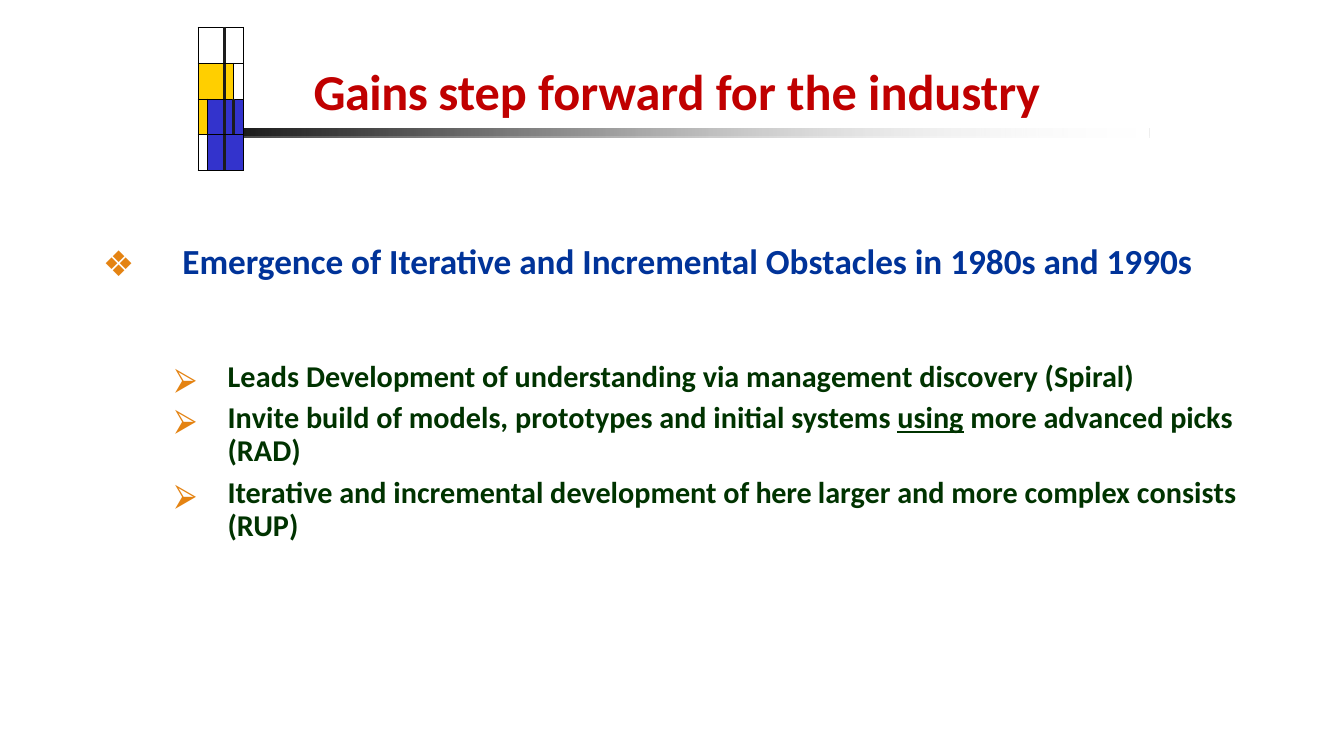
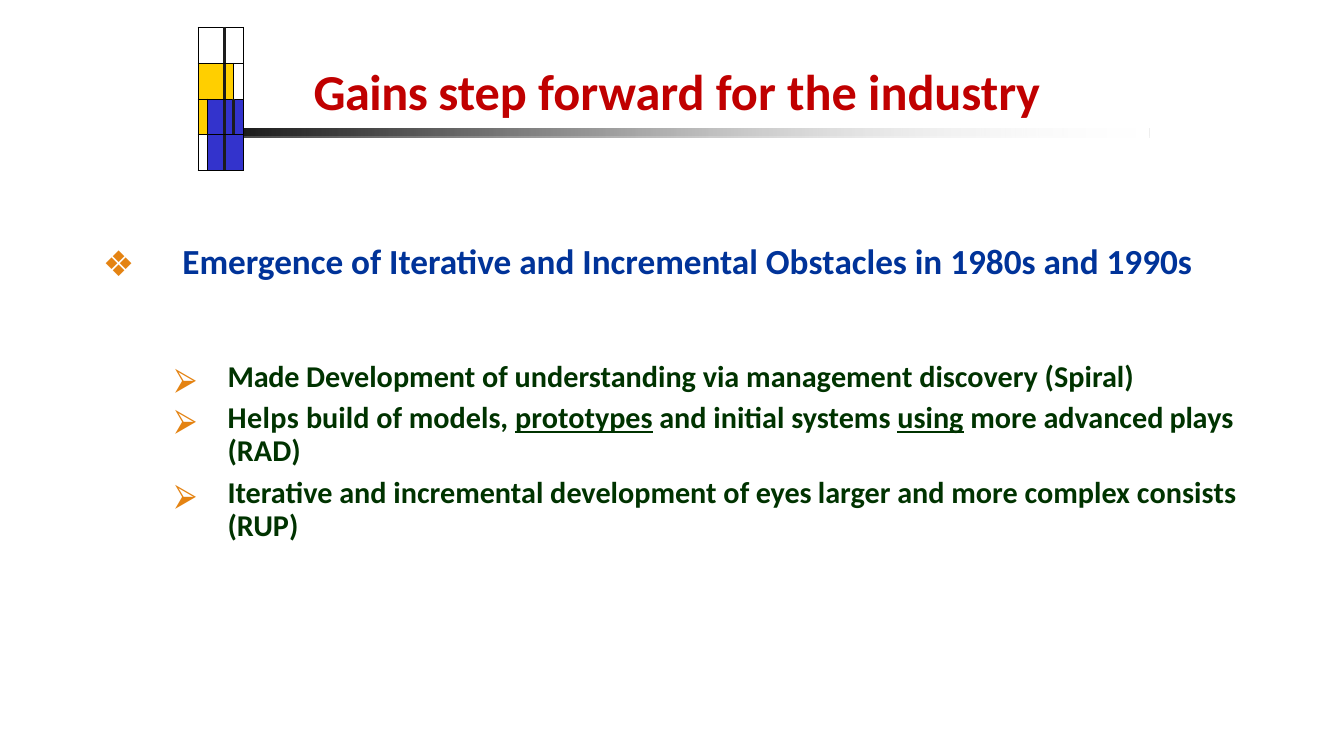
Leads: Leads -> Made (264, 377)
Invite: Invite -> Helps (263, 419)
prototypes underline: none -> present (584, 419)
picks: picks -> plays (1202, 419)
here: here -> eyes (784, 494)
